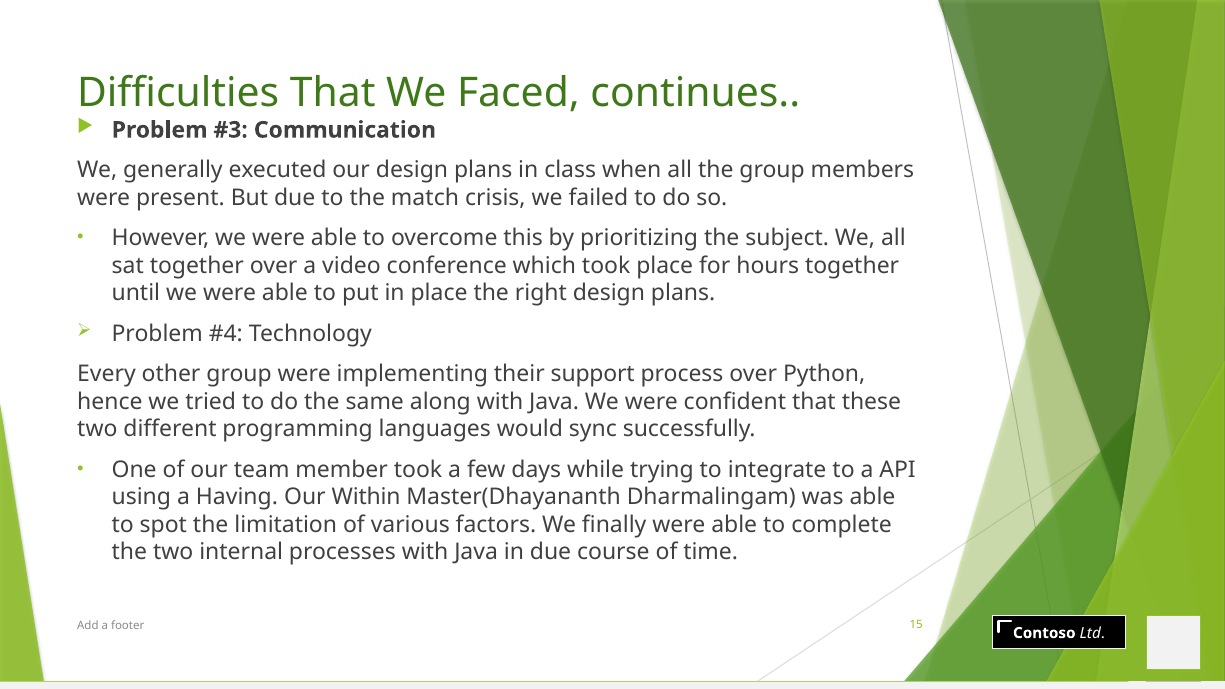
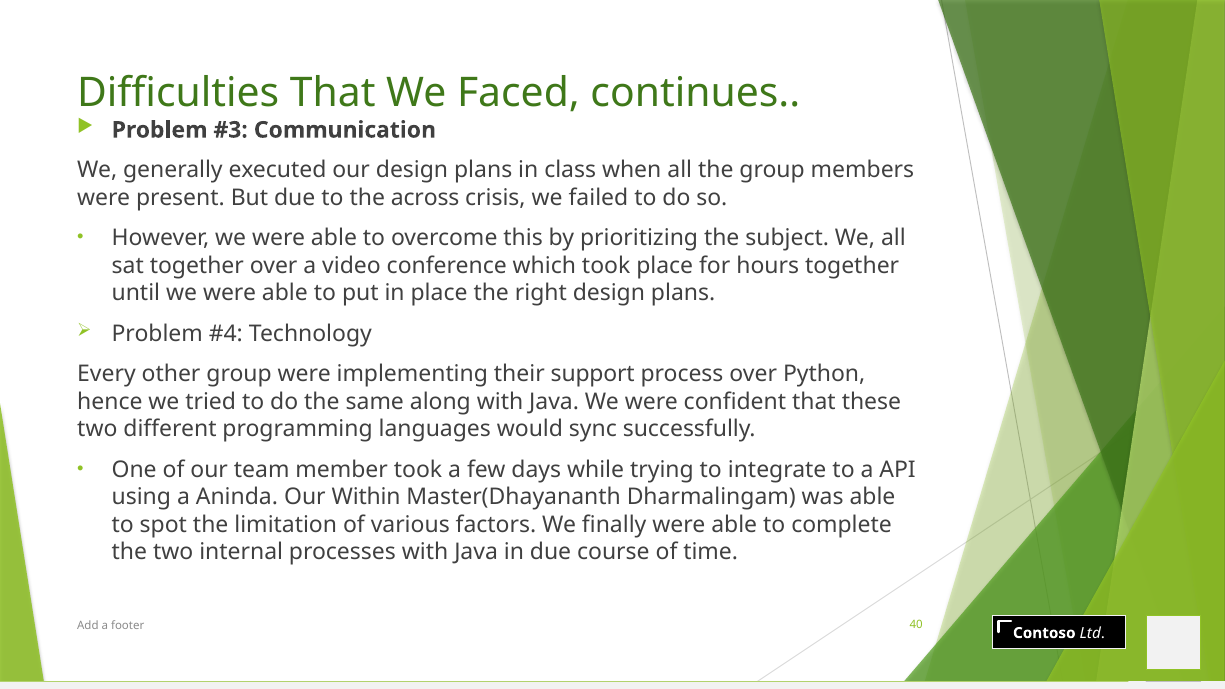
match: match -> across (425, 198)
Having: Having -> Aninda (237, 497)
15: 15 -> 40 (916, 625)
